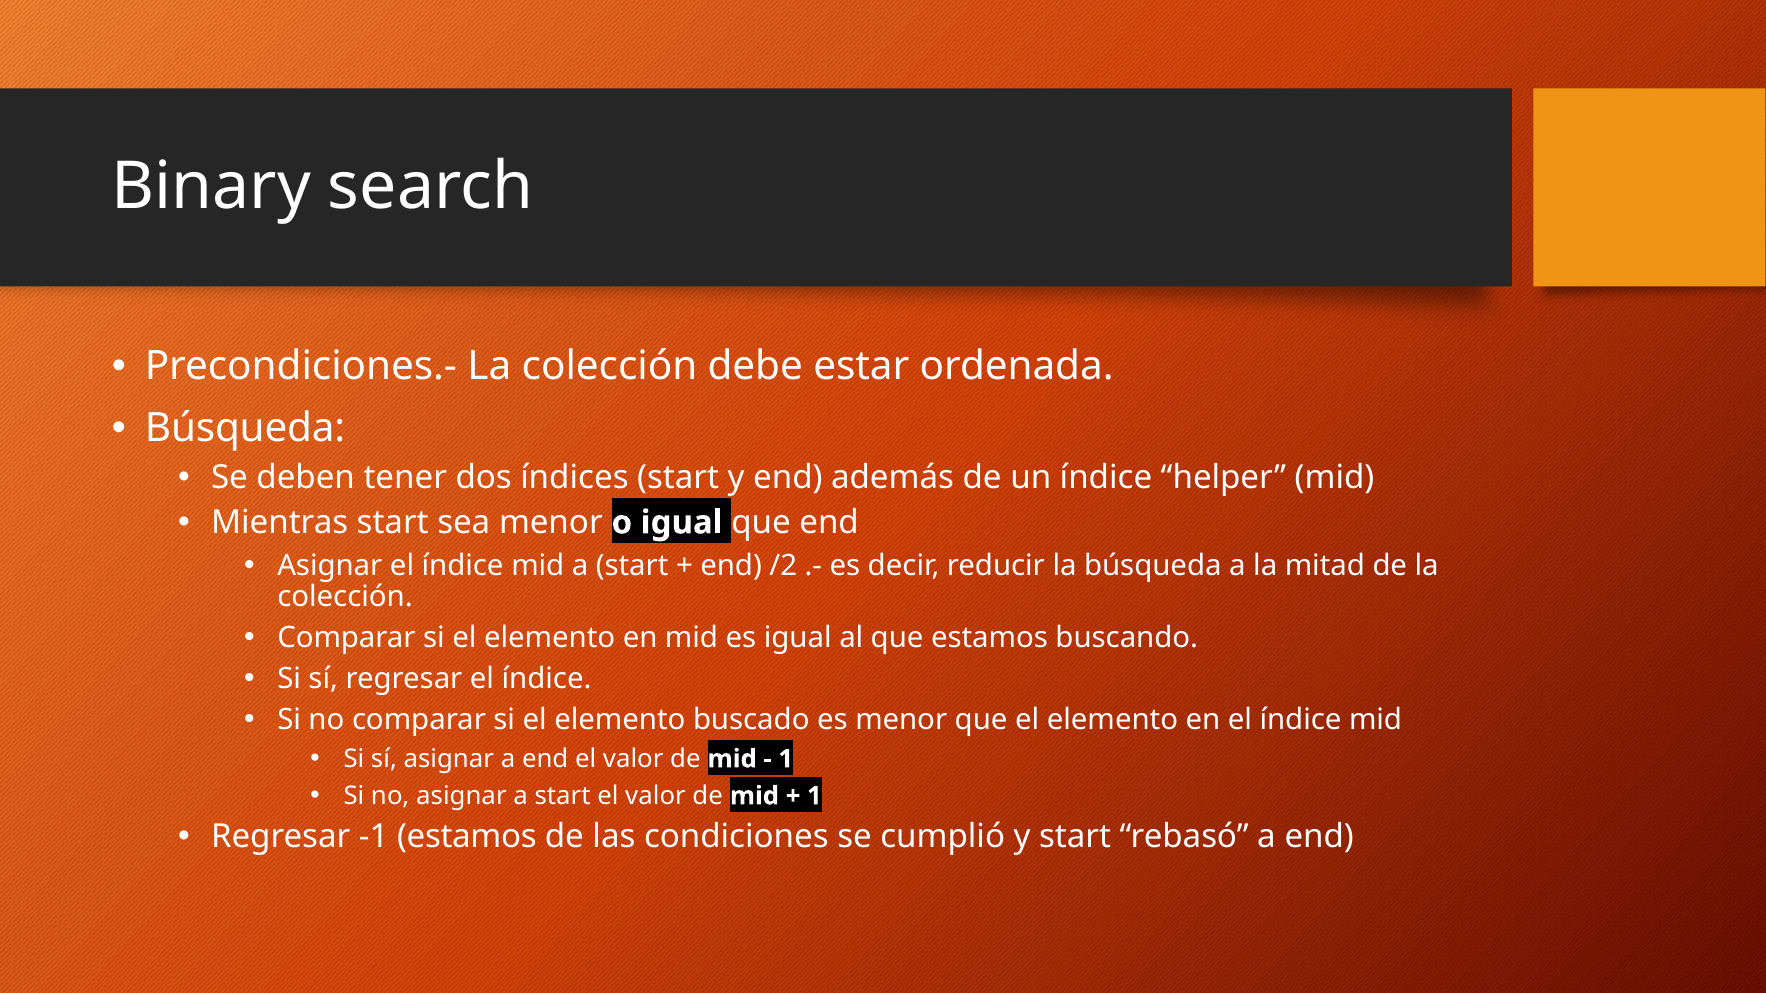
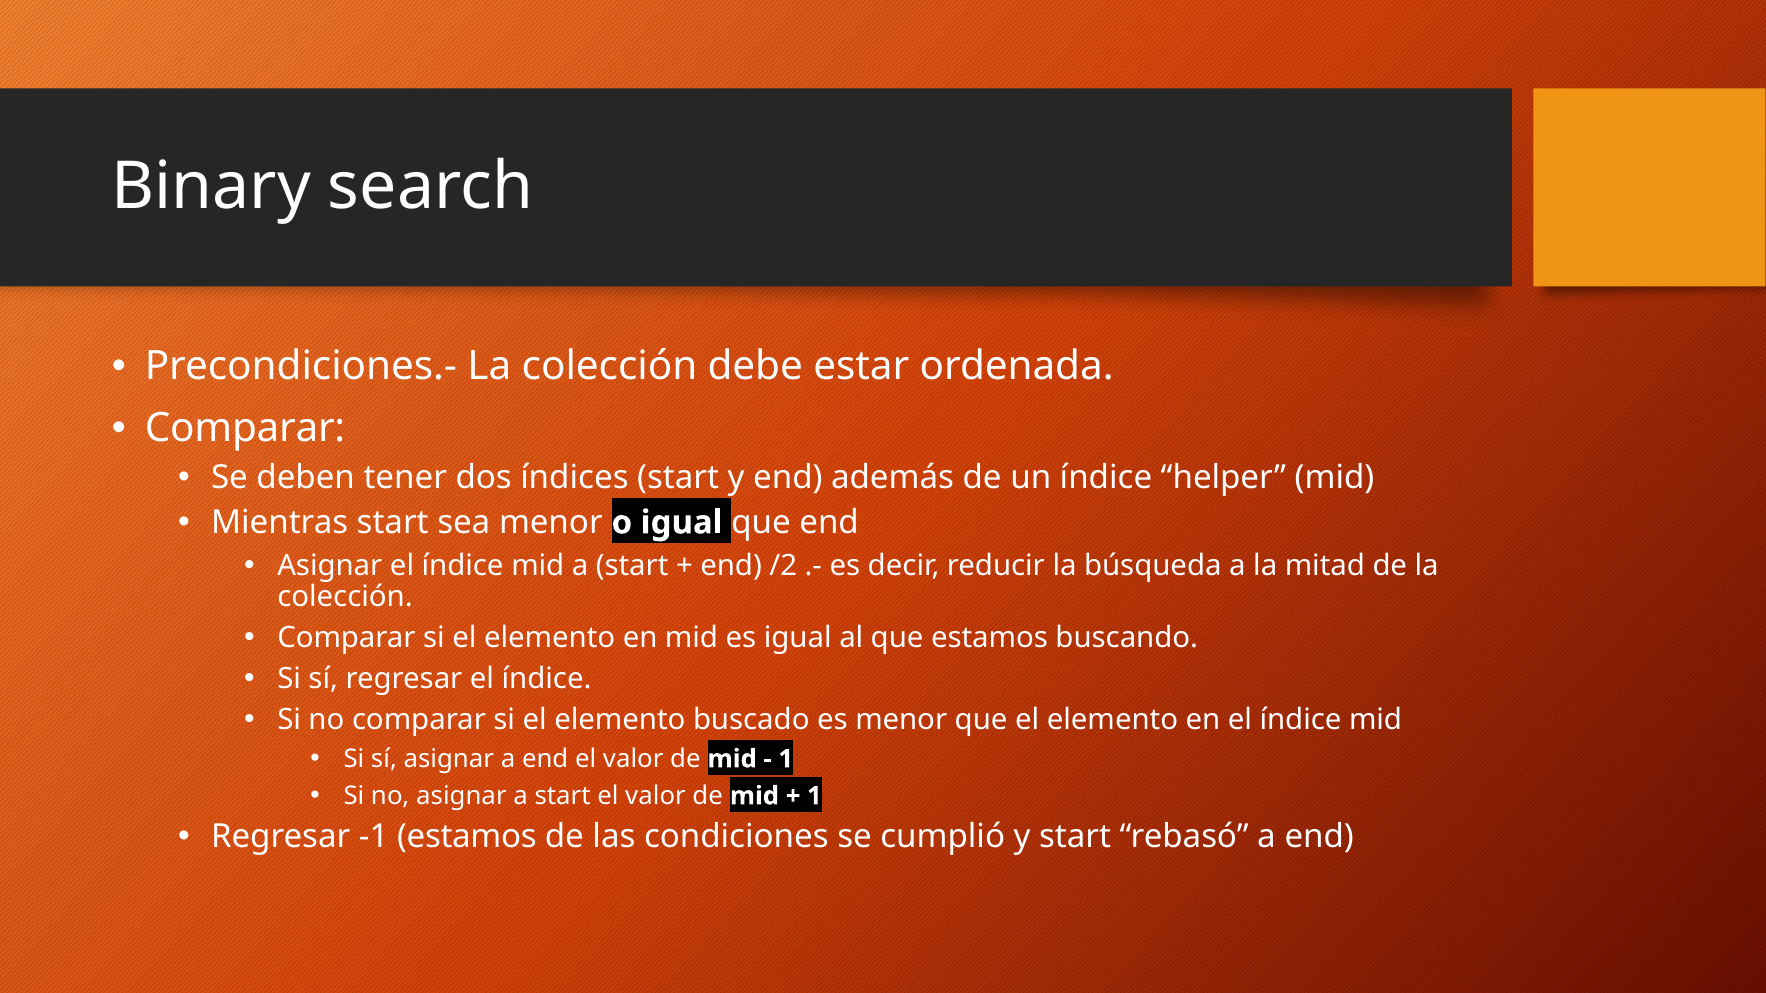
Búsqueda: Búsqueda -> Comparar (245, 429)
